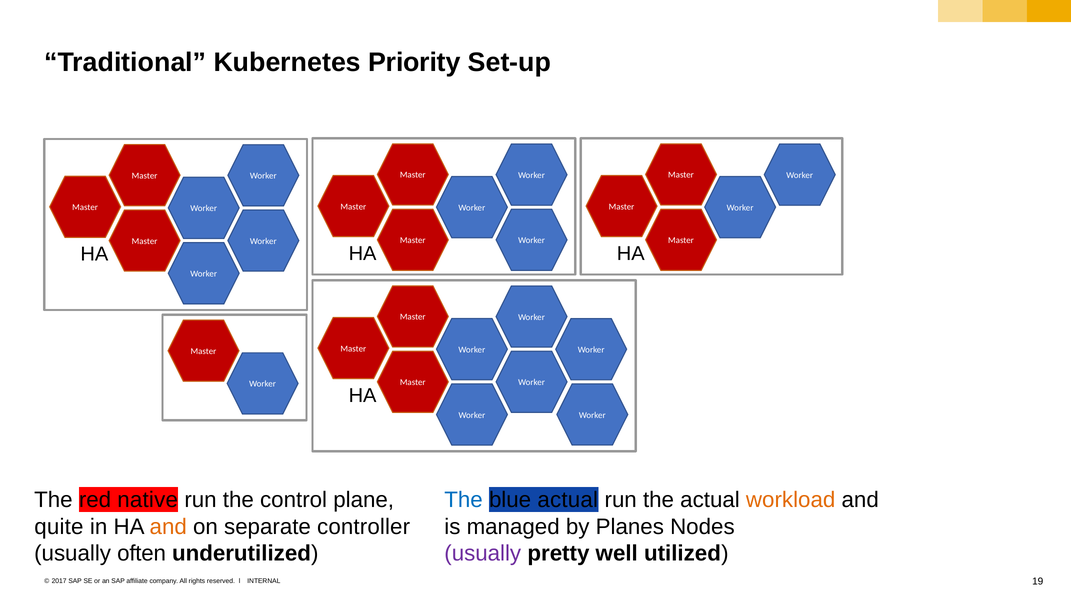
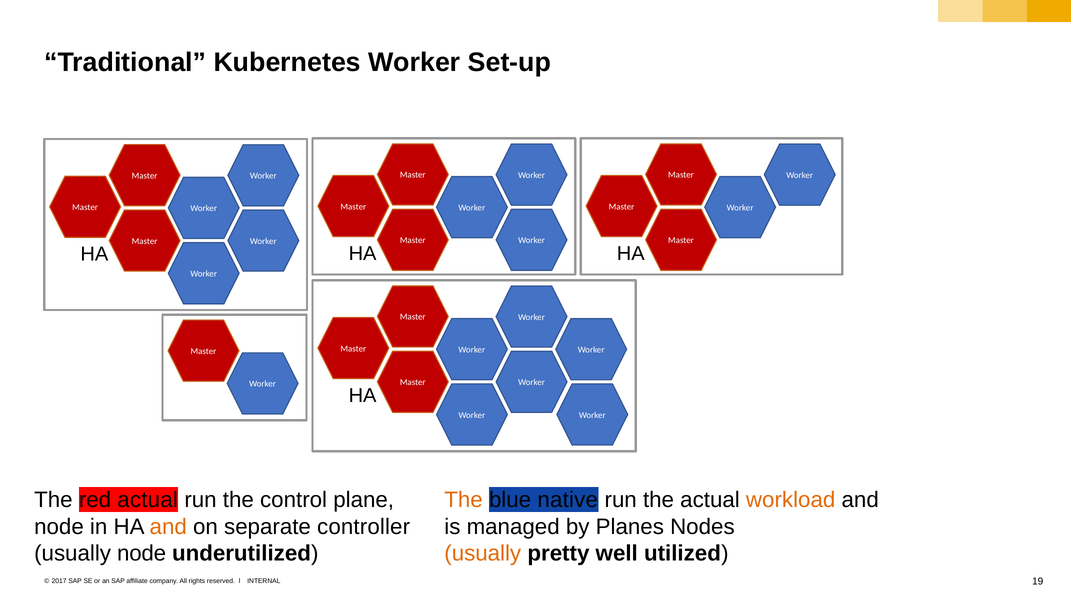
Kubernetes Priority: Priority -> Worker (414, 62)
red native: native -> actual (148, 499)
The colour: blue -> orange (464, 499)
blue actual: actual -> native (568, 499)
quite: quite -> node (59, 526)
usually often: often -> node (142, 553)
usually colour: purple -> orange (483, 553)
